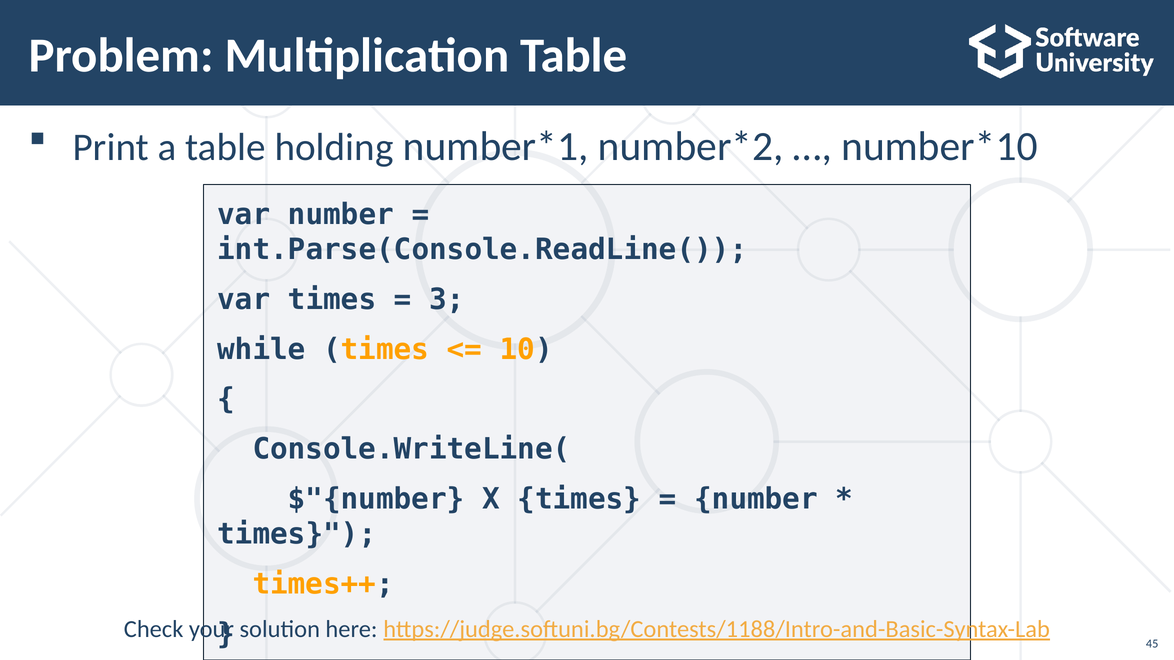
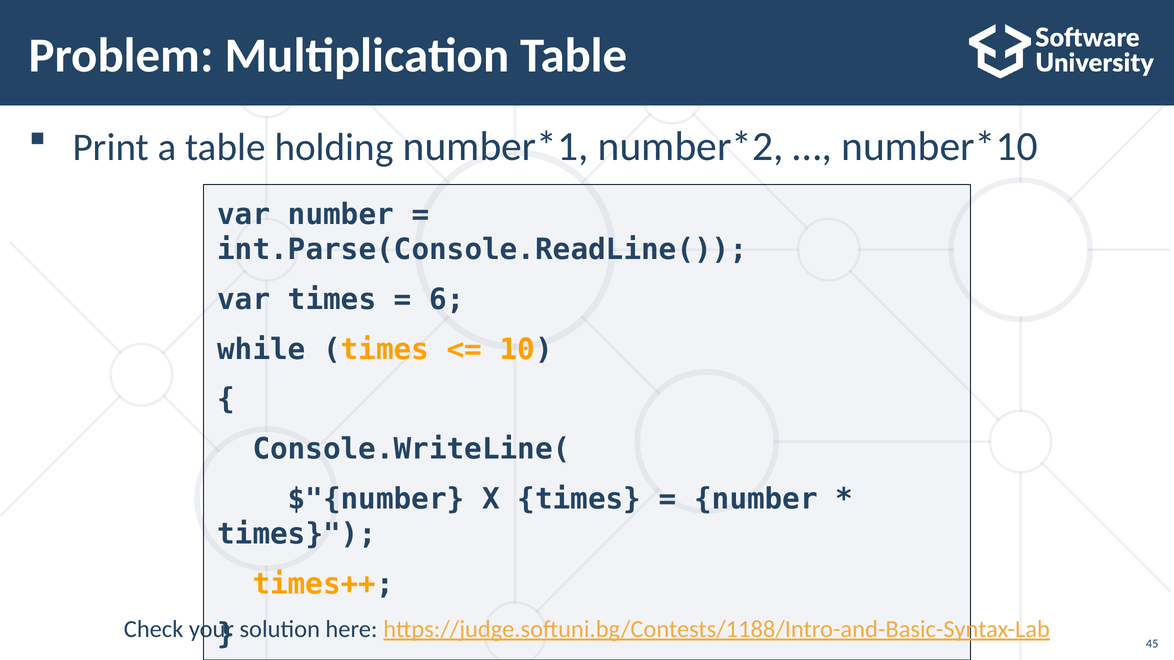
3: 3 -> 6 (447, 300)
